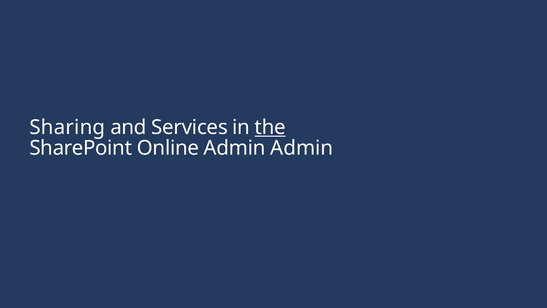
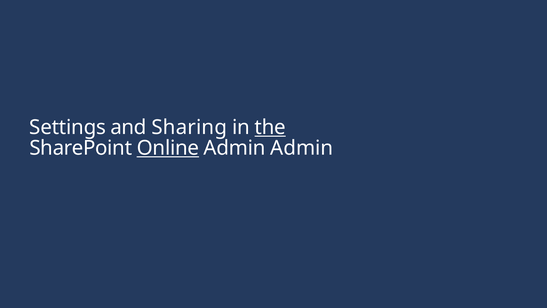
Sharing: Sharing -> Settings (68, 127)
Services: Services -> Sharing (189, 127)
Online underline: none -> present (168, 148)
